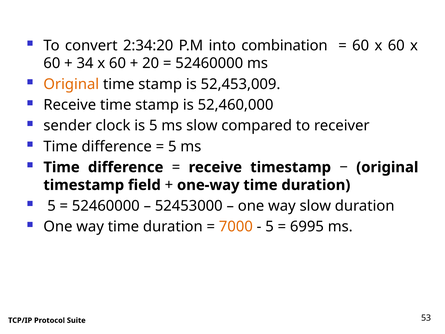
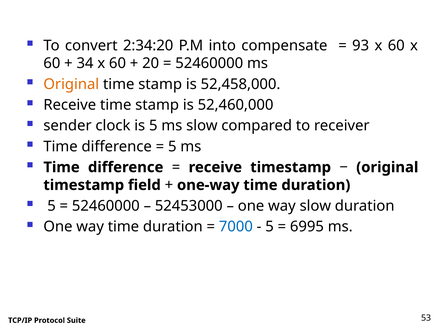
combination: combination -> compensate (284, 46)
60: 60 -> 93 (361, 46)
52,453,009: 52,453,009 -> 52,458,000 (241, 84)
7000 colour: orange -> blue (236, 226)
